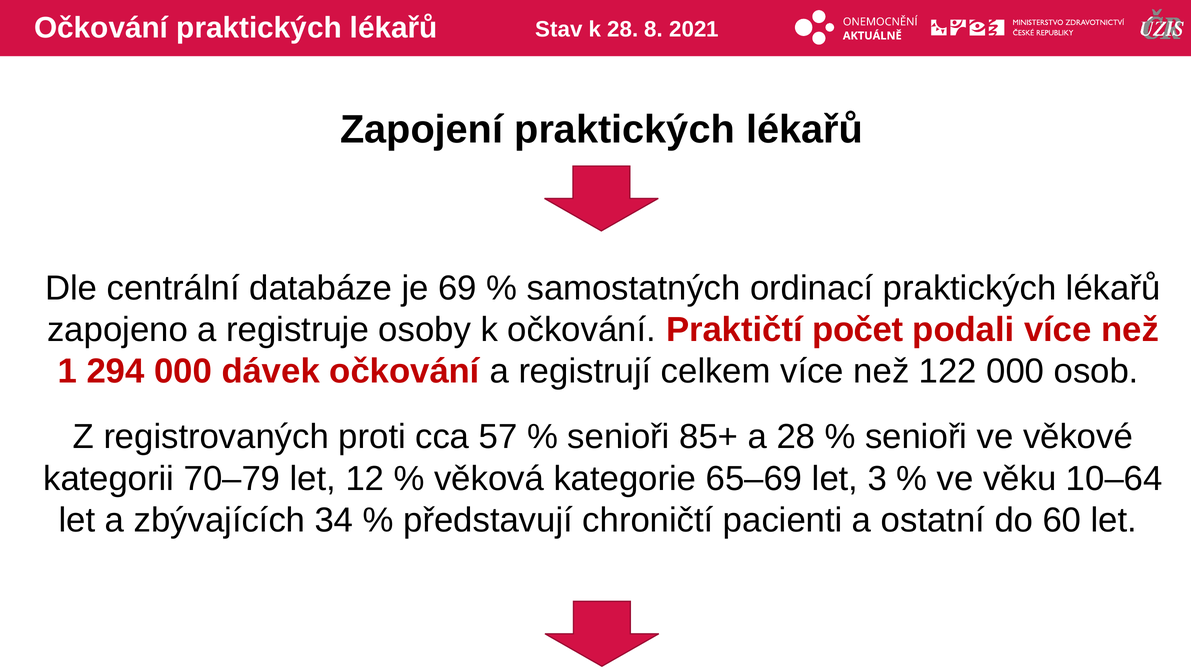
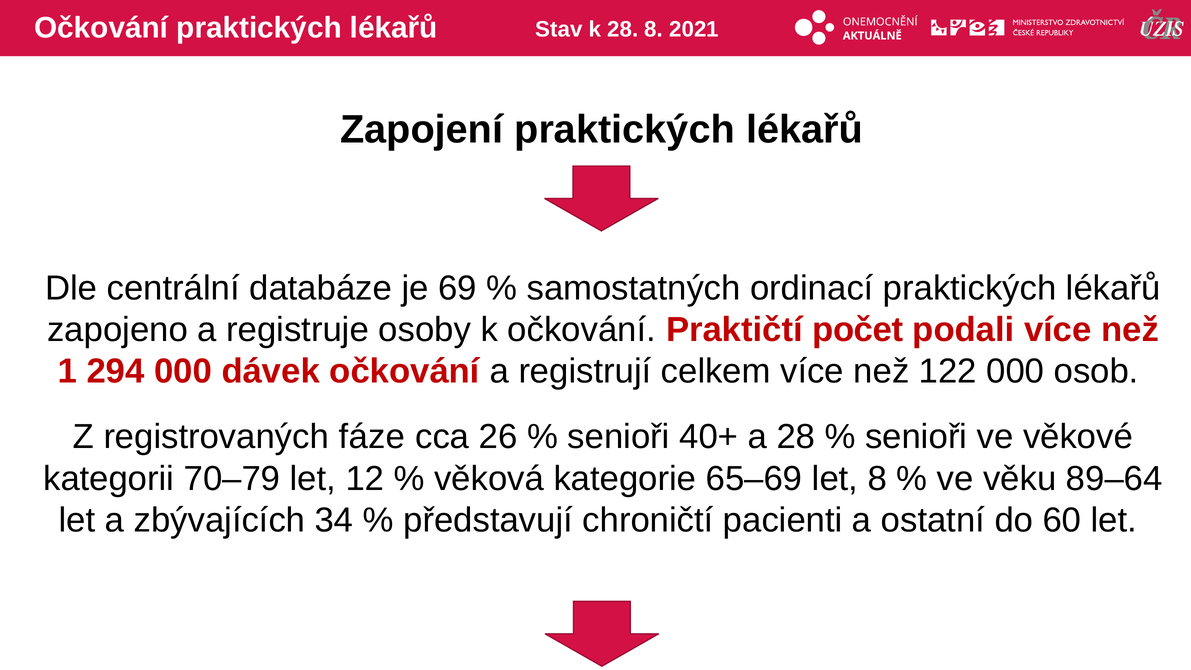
proti: proti -> fáze (372, 437)
57: 57 -> 26 (498, 437)
85+: 85+ -> 40+ (709, 437)
let 3: 3 -> 8 (877, 479)
10–64: 10–64 -> 89–64 (1114, 479)
